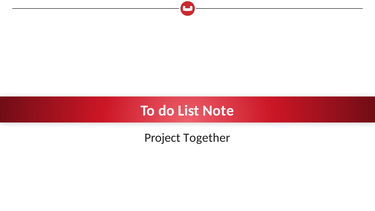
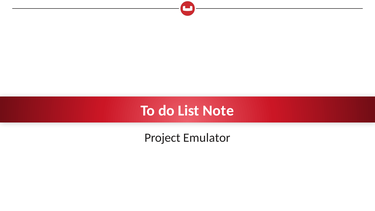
Together: Together -> Emulator (207, 138)
